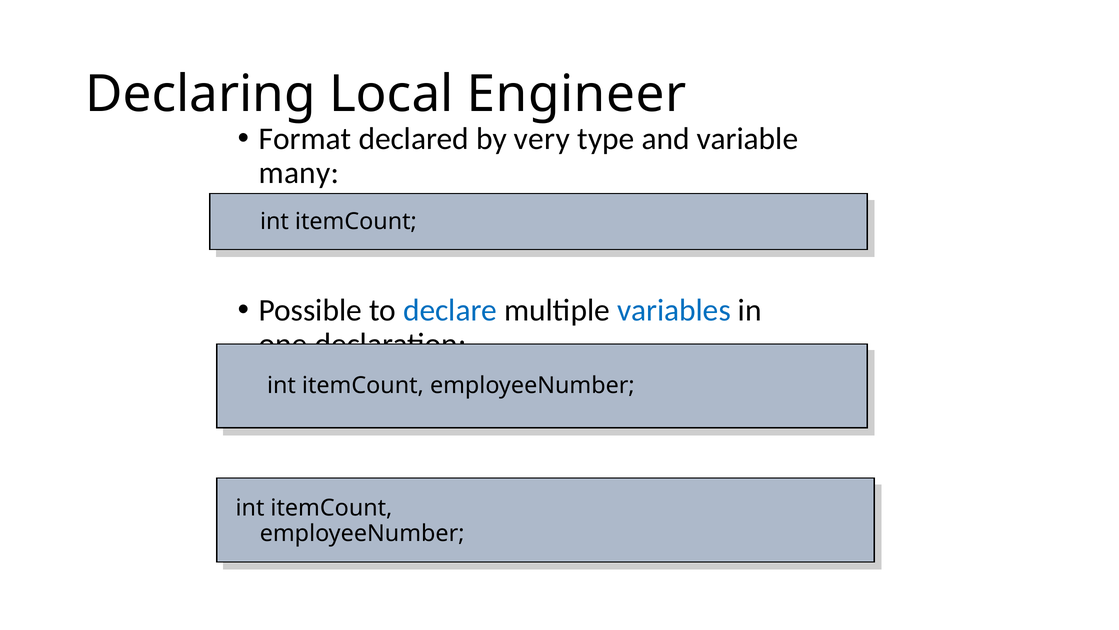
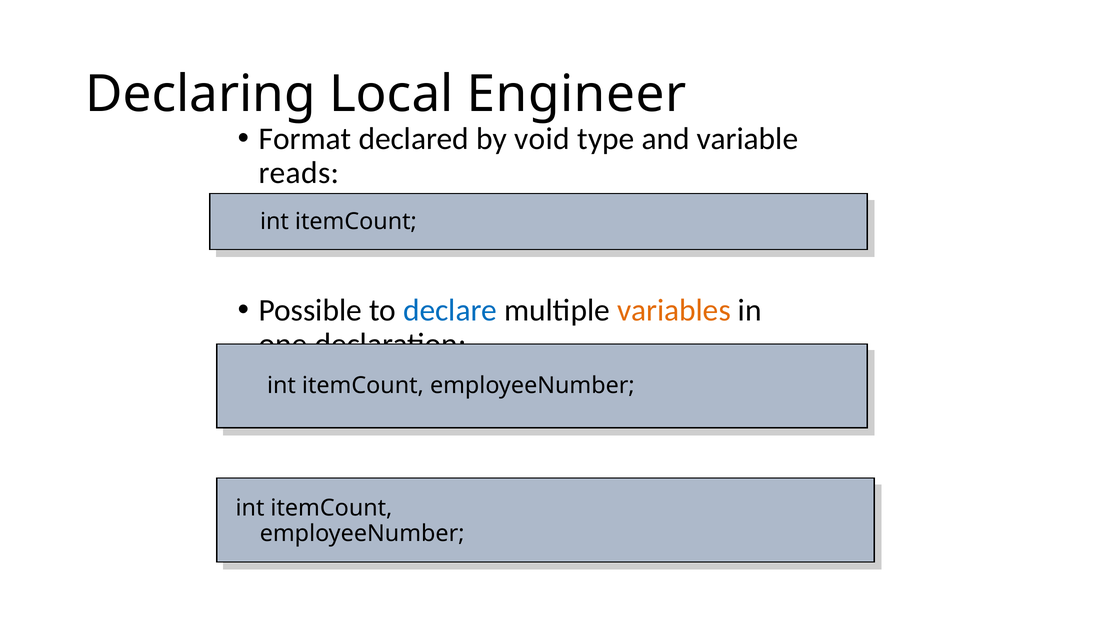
very: very -> void (542, 139)
many: many -> reads (299, 173)
variables colour: blue -> orange (674, 310)
